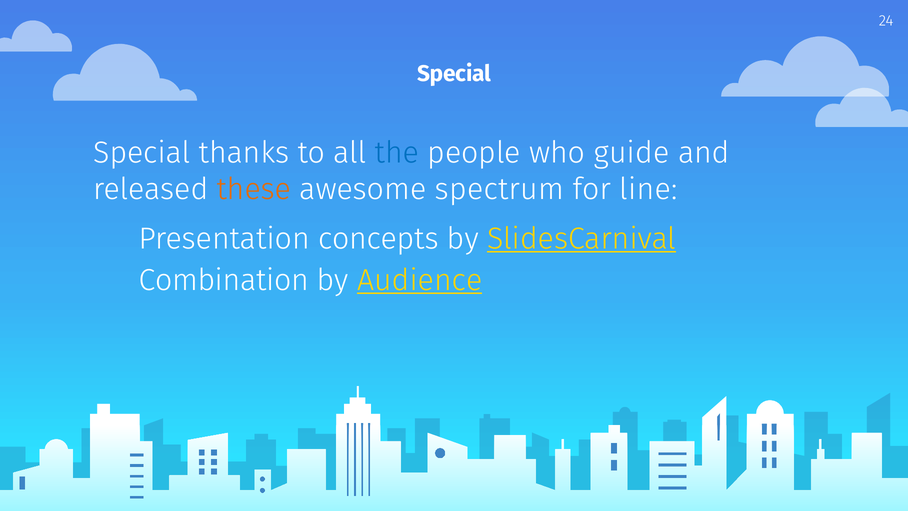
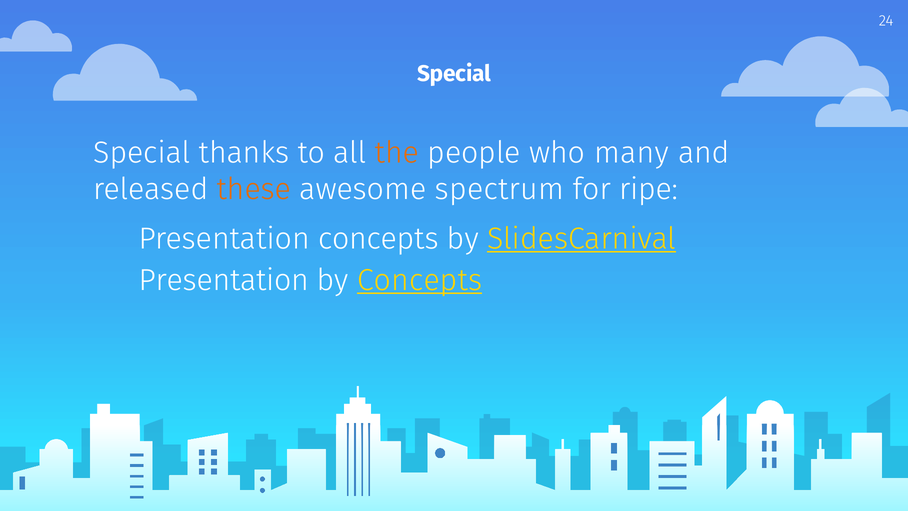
the colour: blue -> orange (397, 153)
guide: guide -> many (632, 153)
line: line -> ripe (649, 189)
Combination: Combination -> Presentation (224, 280)
by Audience: Audience -> Concepts (420, 280)
